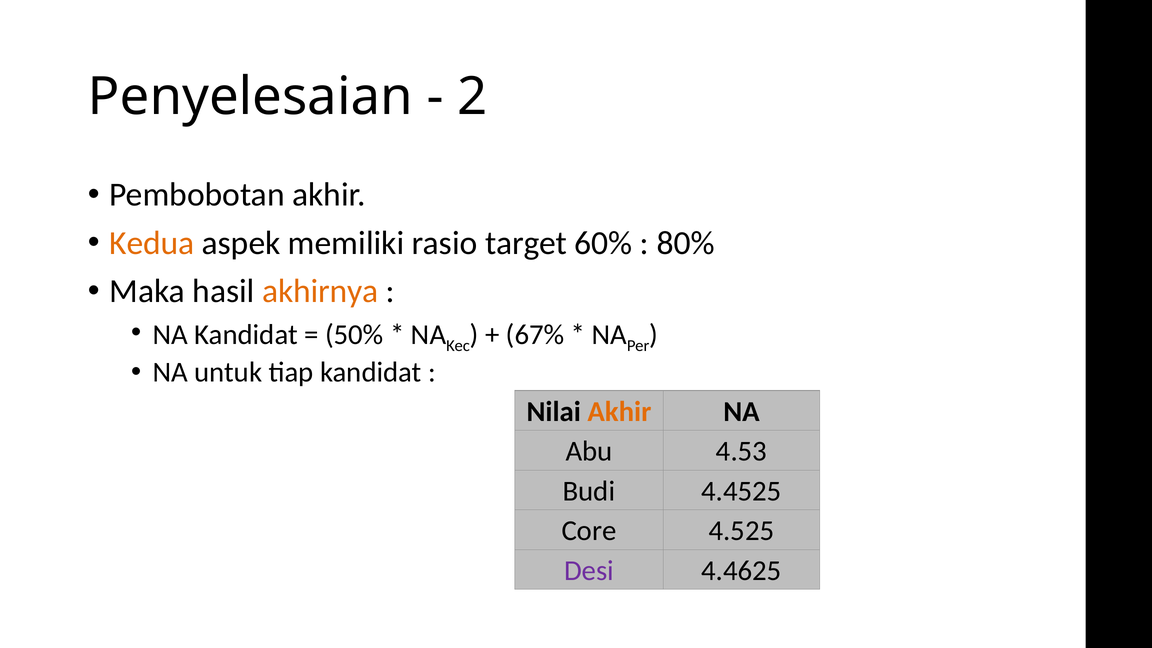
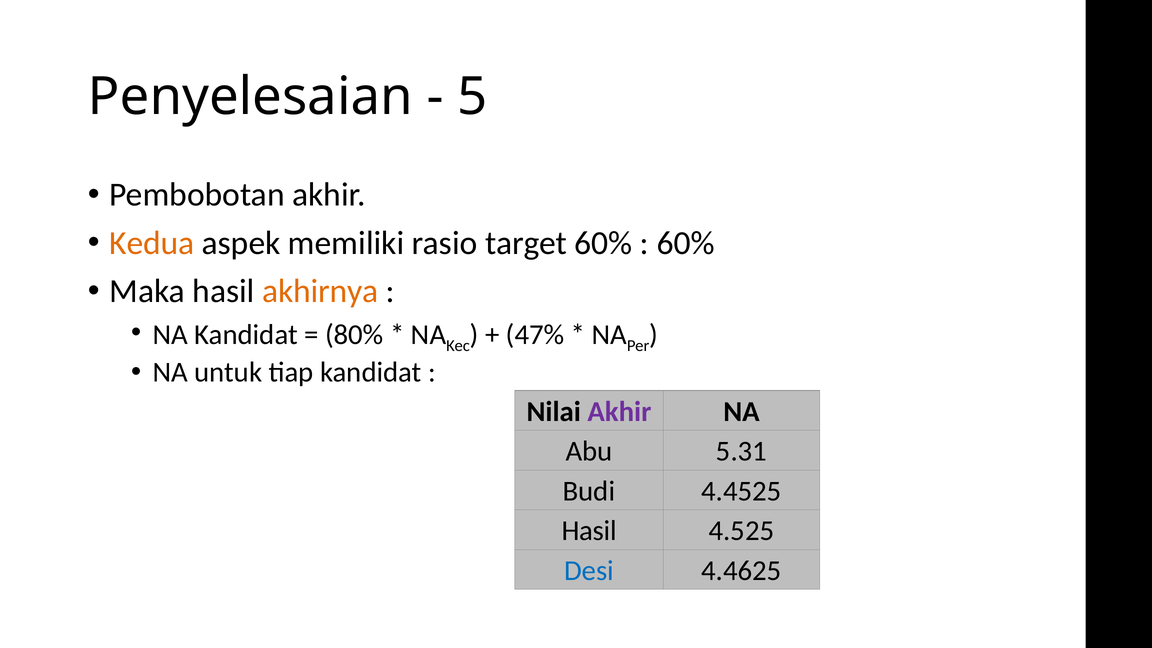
2: 2 -> 5 (472, 97)
80%: 80% -> 60% (686, 243)
50%: 50% -> 80% (354, 334)
67%: 67% -> 47% (535, 334)
Akhir colour: orange -> purple (619, 412)
4.53: 4.53 -> 5.31 (741, 451)
Core: Core -> Hasil (589, 531)
Desi colour: purple -> blue (589, 571)
